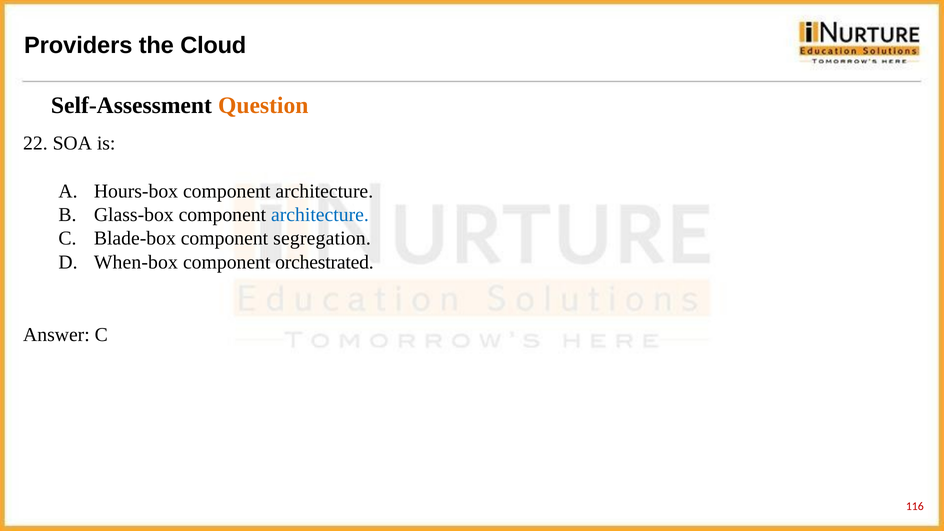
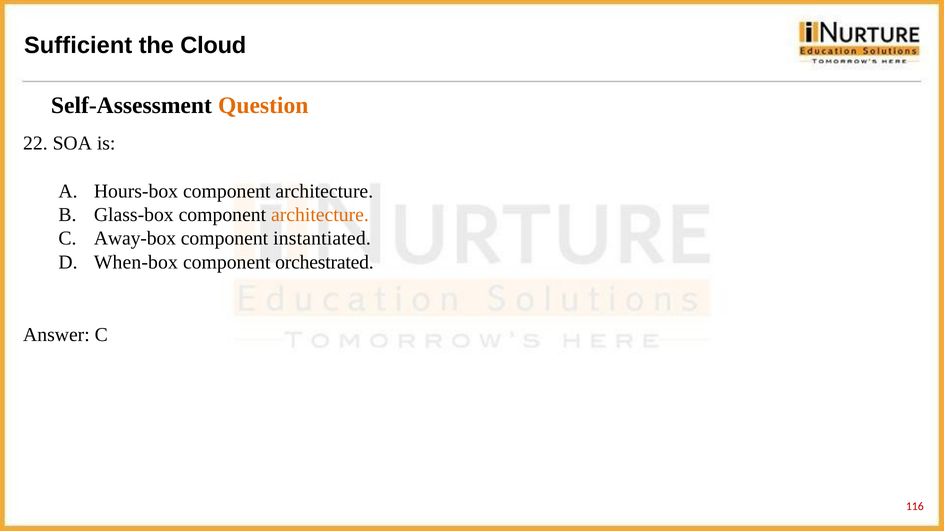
Providers: Providers -> Sufficient (78, 46)
architecture colour: blue -> orange (320, 215)
Blade-box: Blade-box -> Away-box (135, 238)
segregation: segregation -> instantiated (322, 238)
